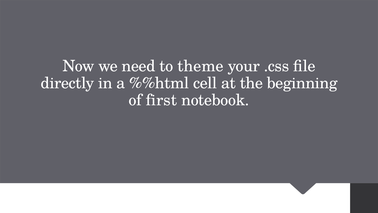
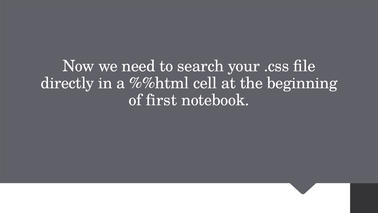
theme: theme -> search (201, 66)
